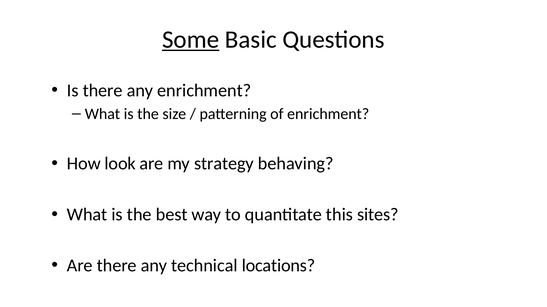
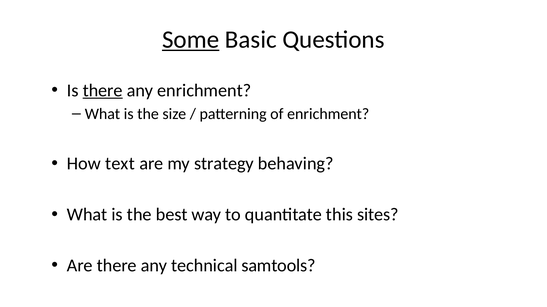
there underline: none -> present (103, 91)
look: look -> text (120, 164)
locations: locations -> samtools (278, 266)
